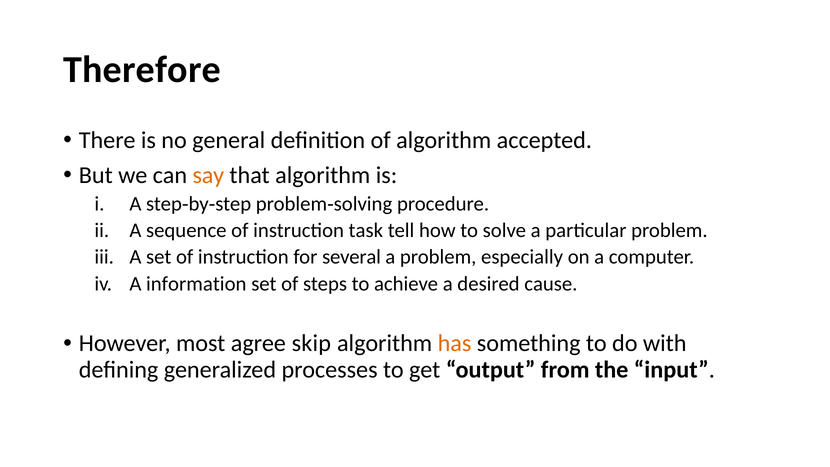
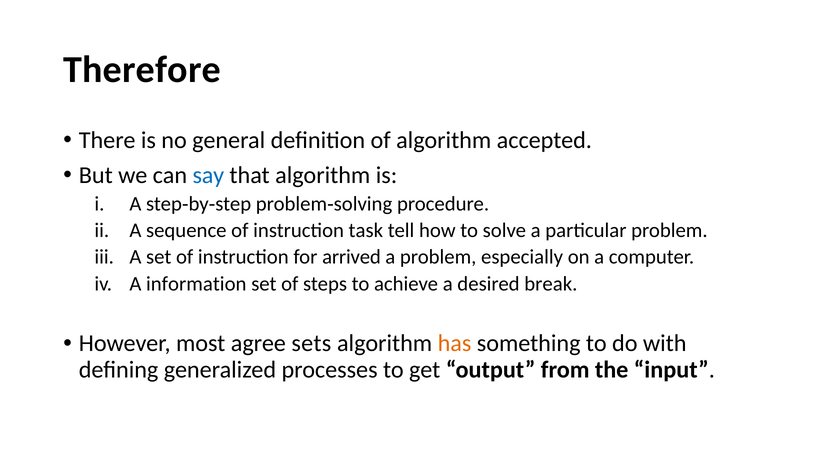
say colour: orange -> blue (208, 175)
several: several -> arrived (352, 257)
cause: cause -> break (551, 284)
skip: skip -> sets (311, 343)
